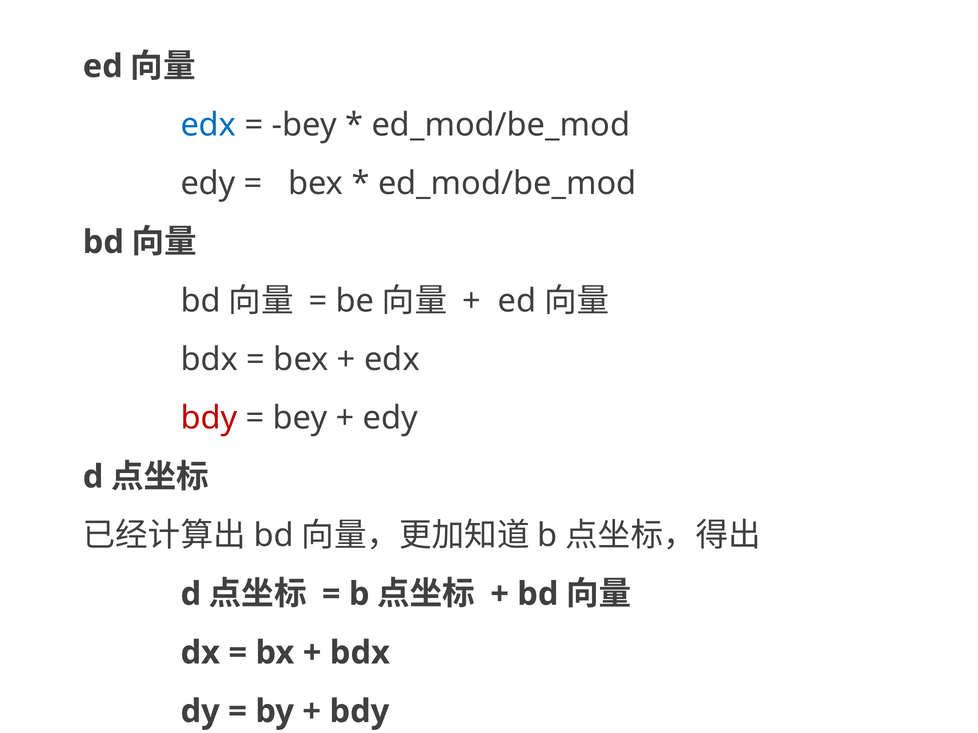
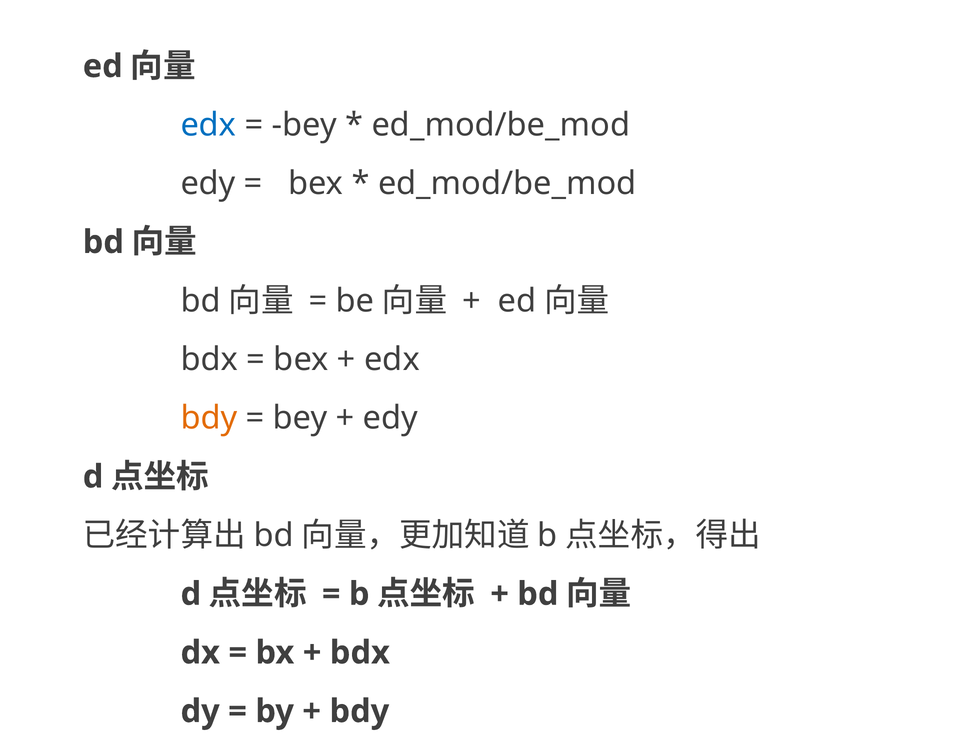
bdy colour: red -> orange (209, 418)
